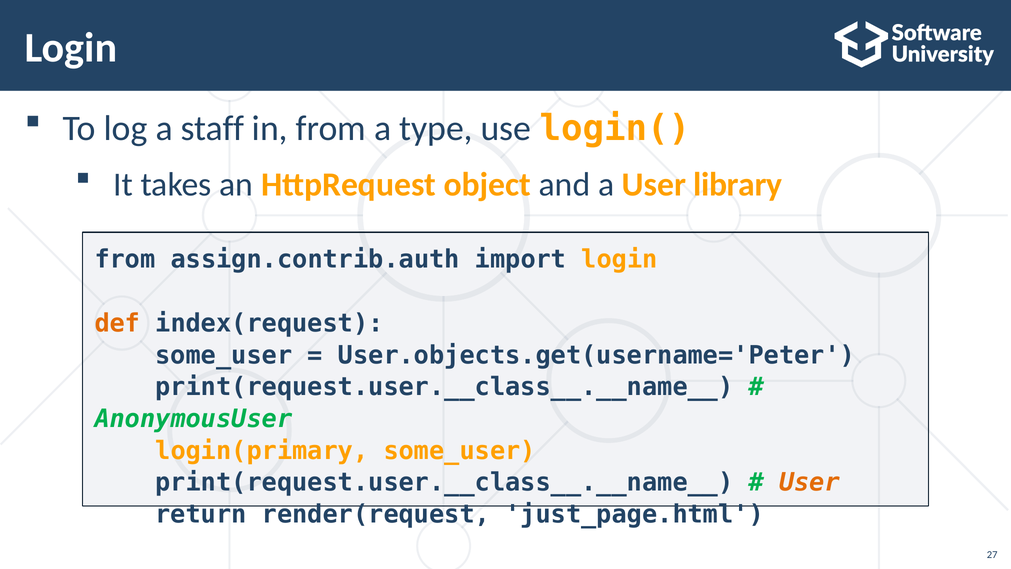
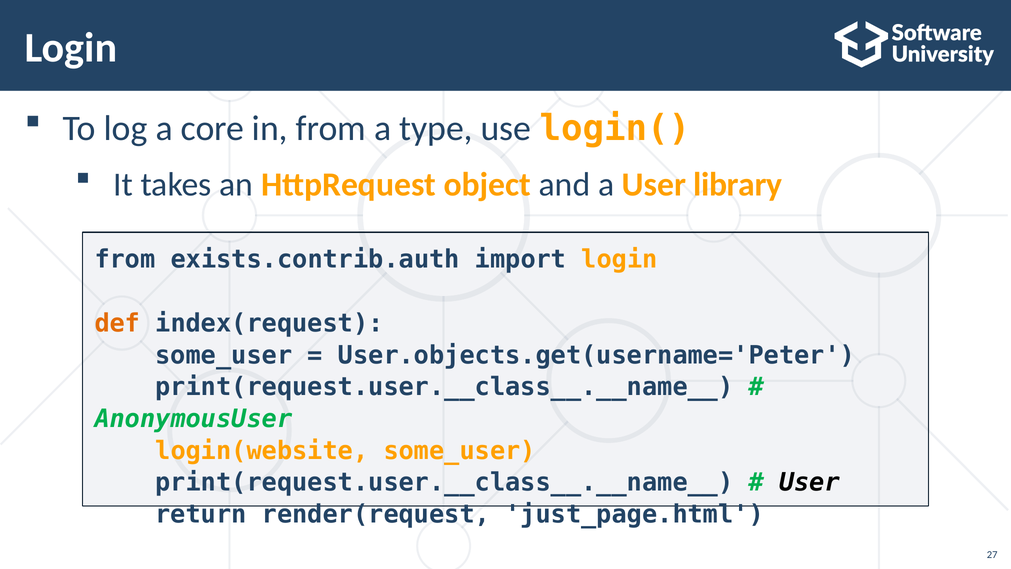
staff: staff -> core (212, 128)
assign.contrib.auth: assign.contrib.auth -> exists.contrib.auth (315, 259)
login(primary: login(primary -> login(website (262, 450)
User colour: orange -> black (809, 482)
